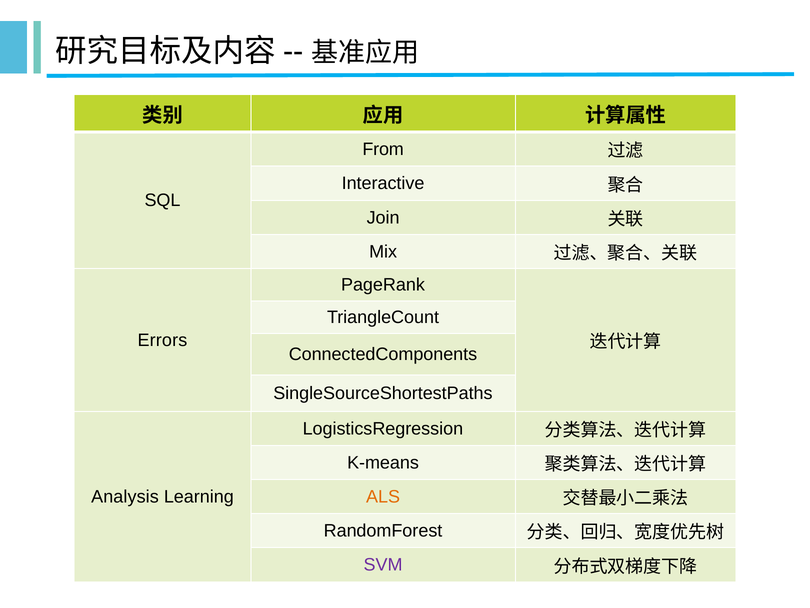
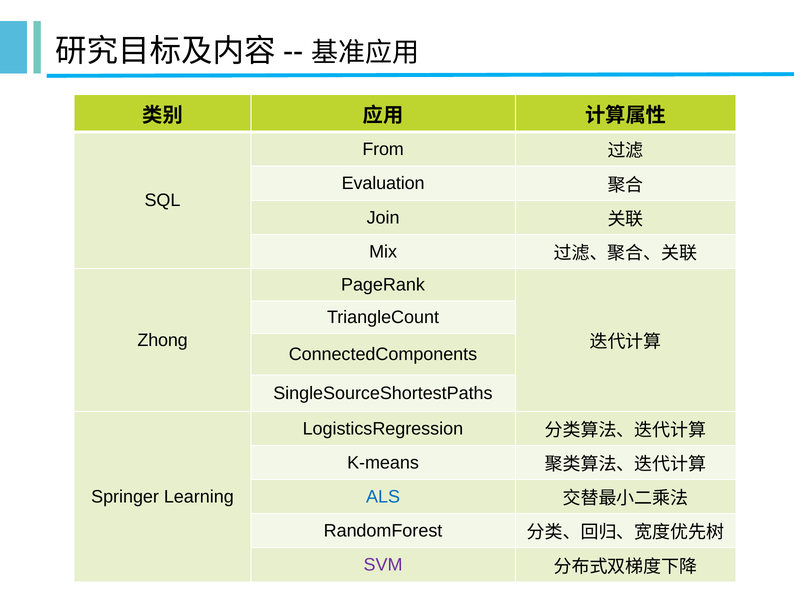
Interactive: Interactive -> Evaluation (383, 183)
Errors: Errors -> Zhong (163, 340)
Analysis: Analysis -> Springer (125, 496)
ALS colour: orange -> blue (383, 496)
